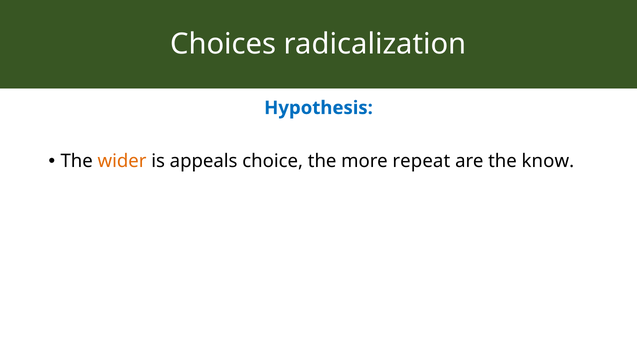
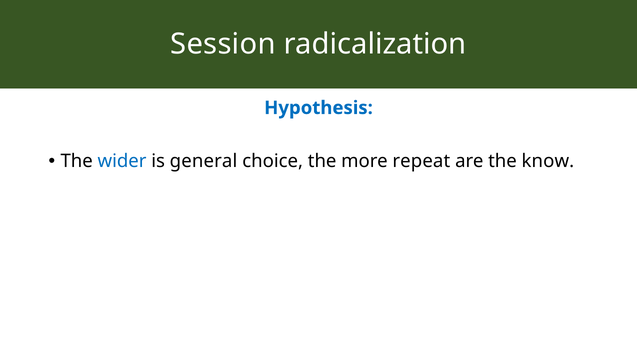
Choices: Choices -> Session (223, 44)
wider colour: orange -> blue (122, 161)
appeals: appeals -> general (204, 161)
